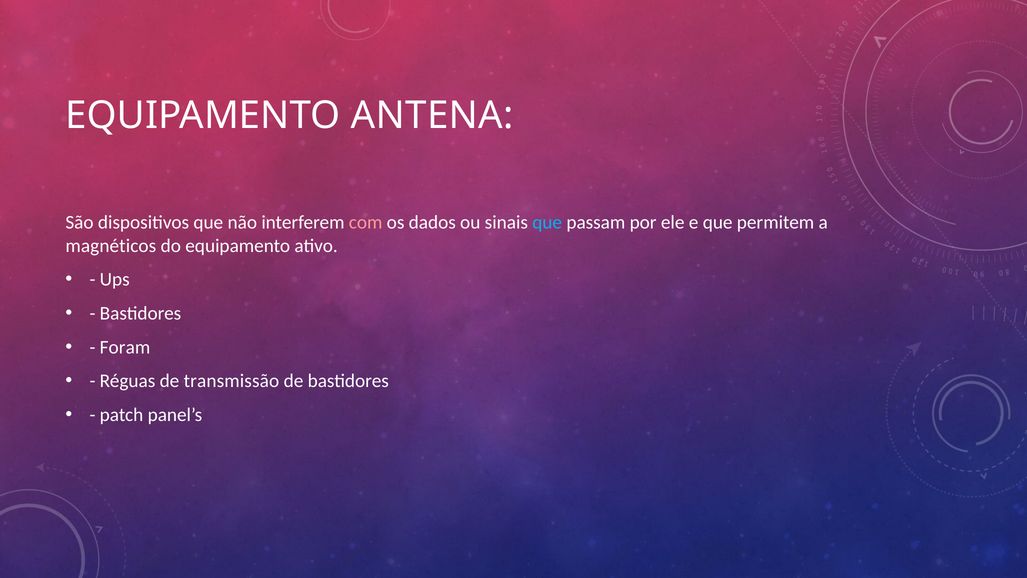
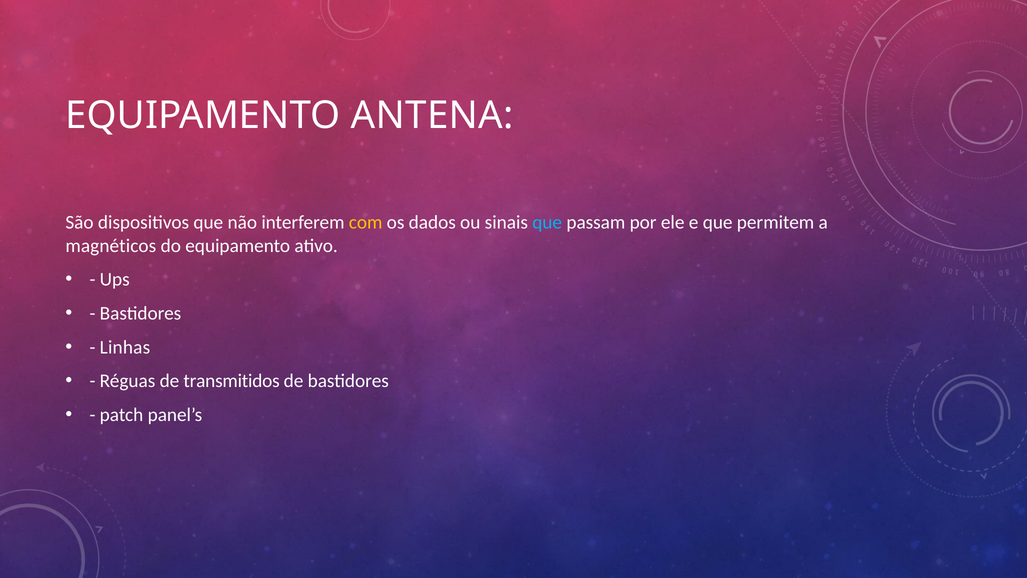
com colour: pink -> yellow (366, 222)
Foram: Foram -> Linhas (125, 347)
transmissão: transmissão -> transmitidos (232, 381)
